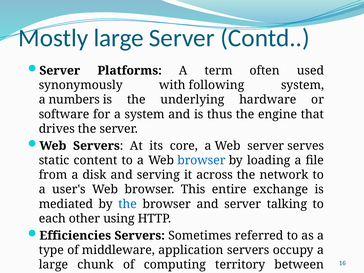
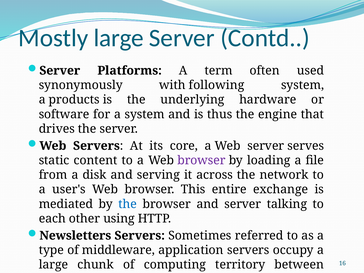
numbers: numbers -> products (74, 100)
browser colour: blue -> purple (201, 160)
Efficiencies: Efficiencies -> Newsletters (75, 236)
